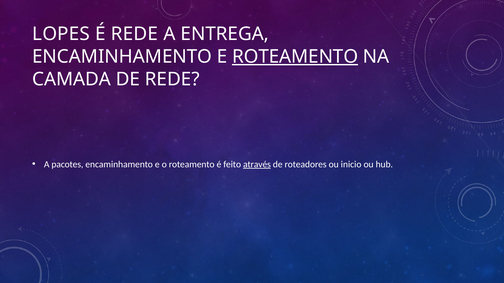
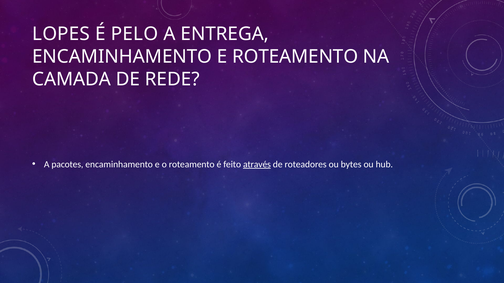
É REDE: REDE -> PELO (135, 34)
ROTEAMENTO underline: present -> none (295, 57)
inicio: inicio -> bytes (351, 165)
